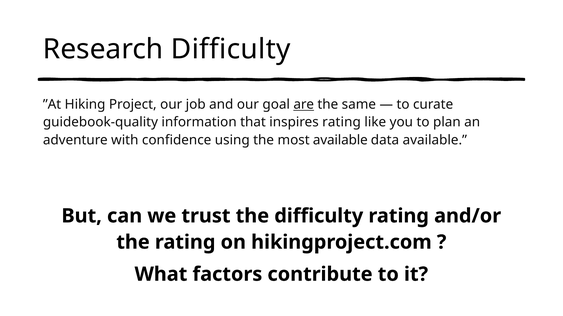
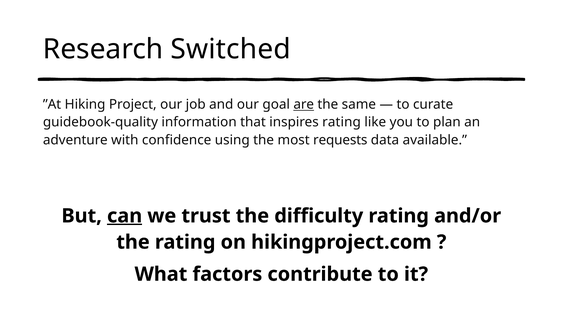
Research Difficulty: Difficulty -> Switched (231, 49)
most available: available -> requests (340, 140)
can underline: none -> present (125, 216)
